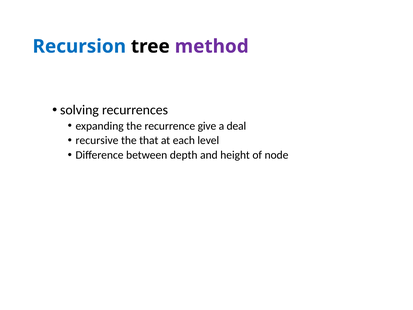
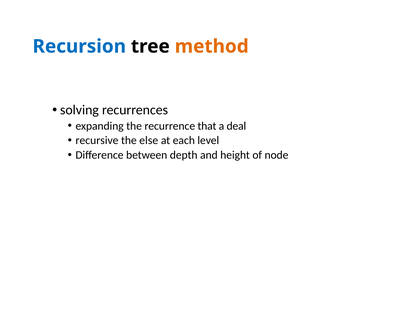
method colour: purple -> orange (212, 46)
give: give -> that (207, 126)
that: that -> else (149, 140)
